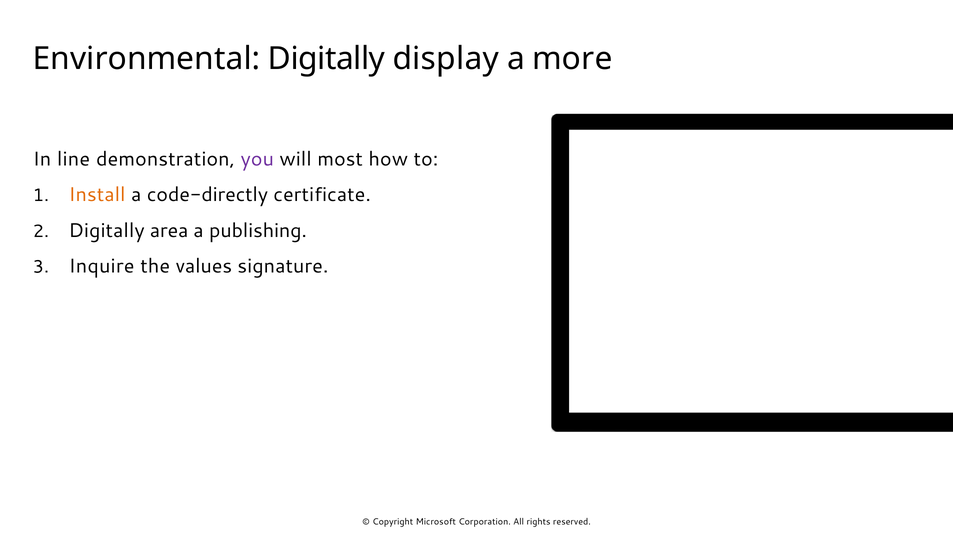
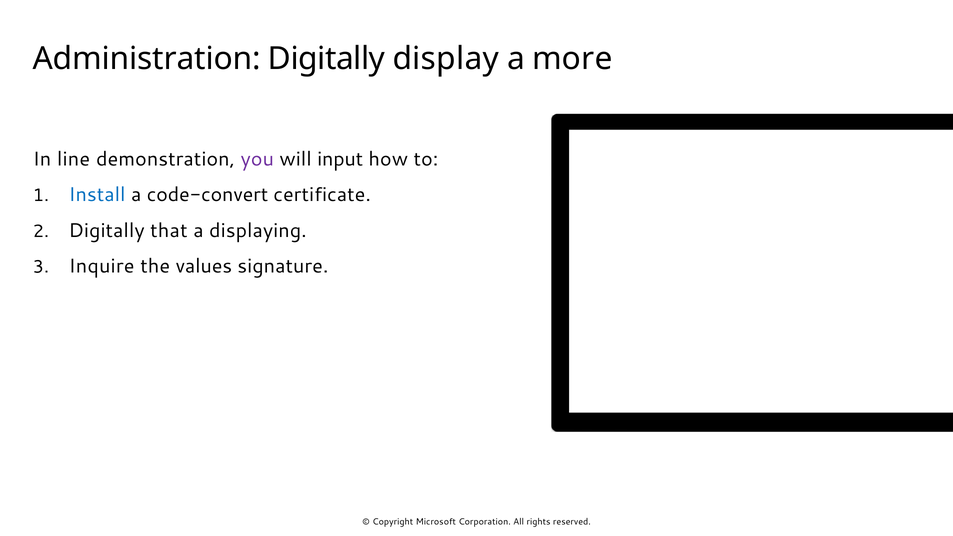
Environmental: Environmental -> Administration (147, 59)
most: most -> input (340, 159)
Install colour: orange -> blue (97, 195)
code-directly: code-directly -> code-convert (207, 195)
area: area -> that (169, 231)
publishing: publishing -> displaying (258, 231)
